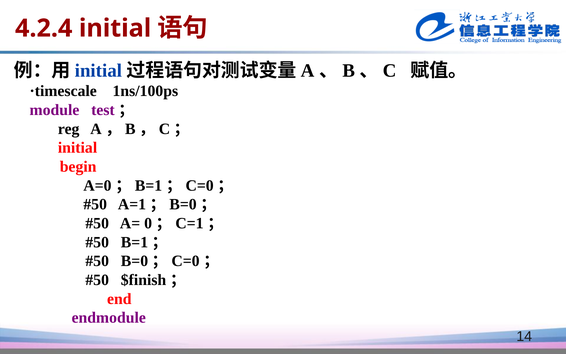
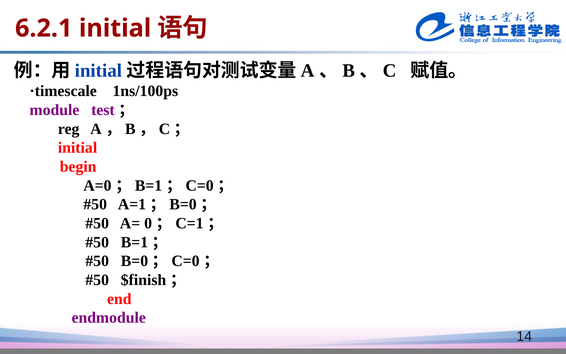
4.2.4: 4.2.4 -> 6.2.1 (44, 28)
